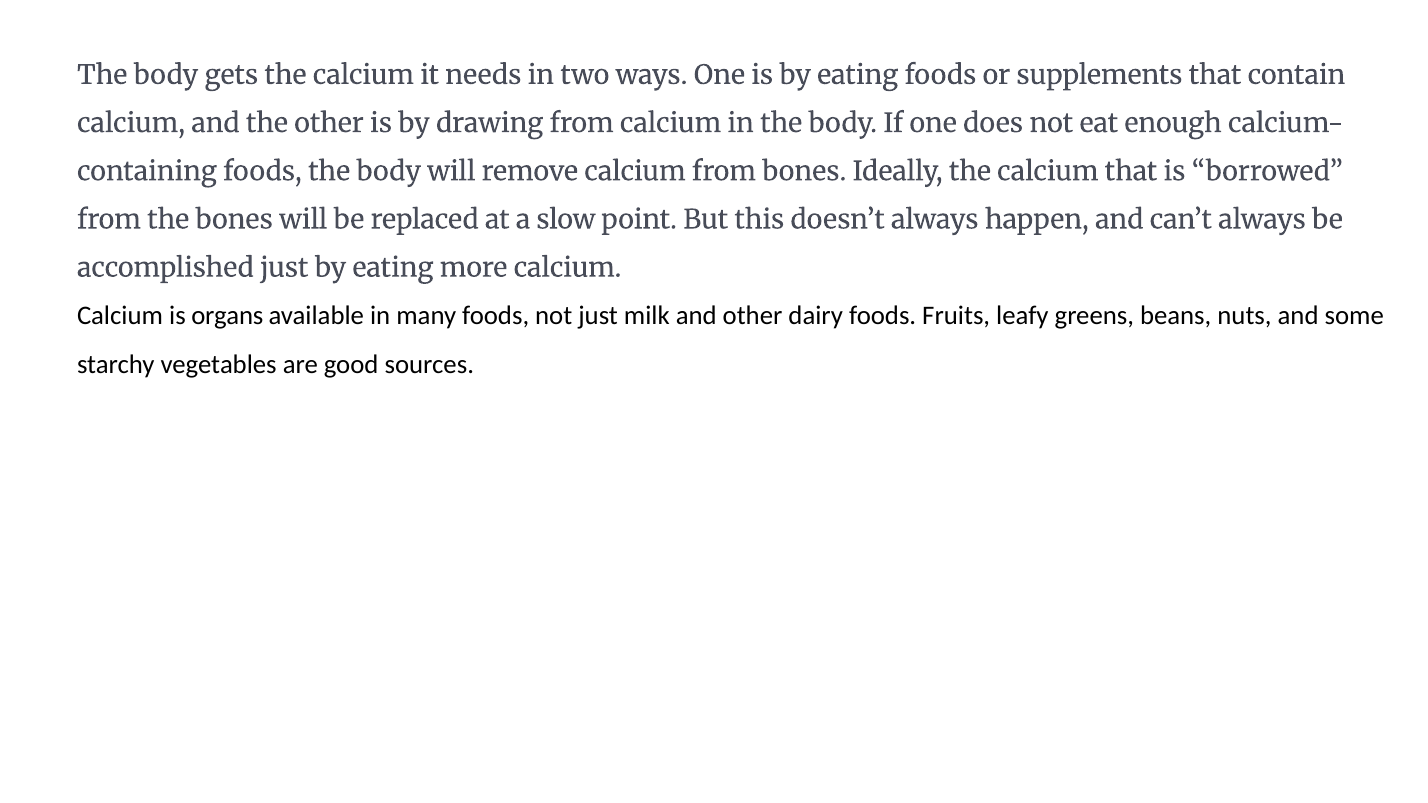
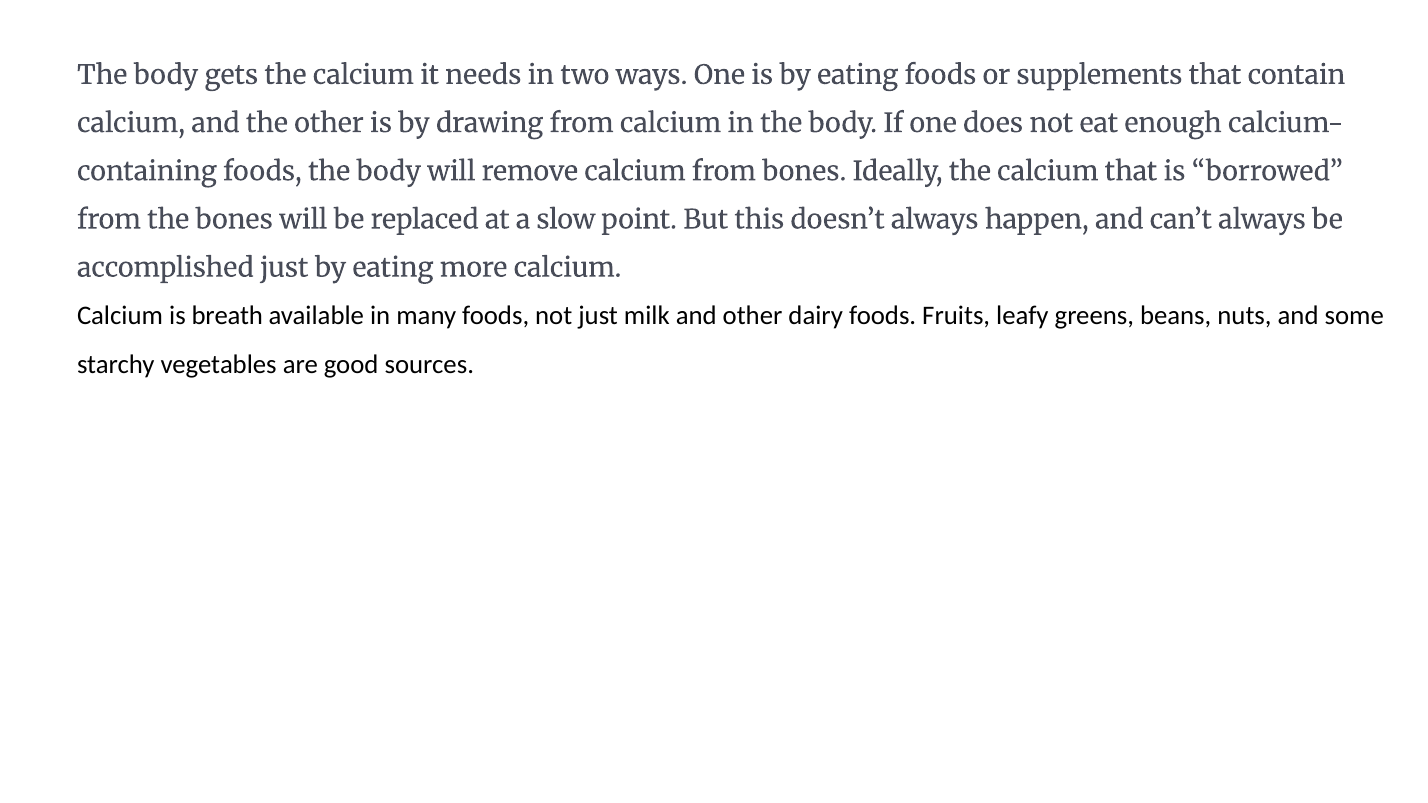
organs: organs -> breath (227, 316)
